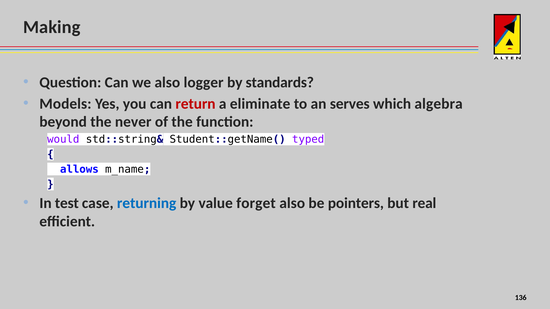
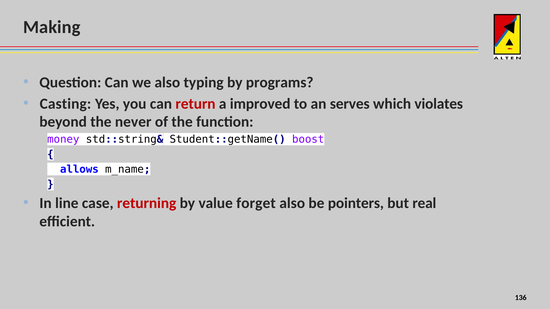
logger: logger -> typing (204, 82)
standards: standards -> programs (280, 82)
Models: Models -> Casting (65, 104)
eliminate: eliminate -> improved (260, 104)
algebra: algebra -> violates (439, 104)
would: would -> money (63, 140)
typed: typed -> boost (308, 140)
test: test -> line (67, 204)
returning colour: blue -> red (147, 204)
